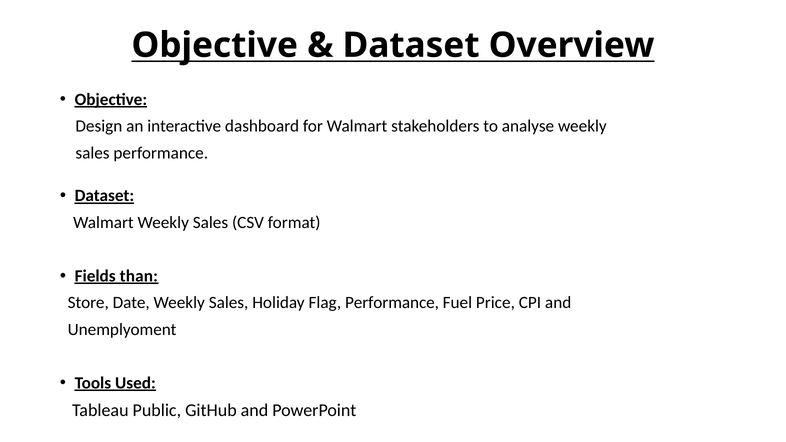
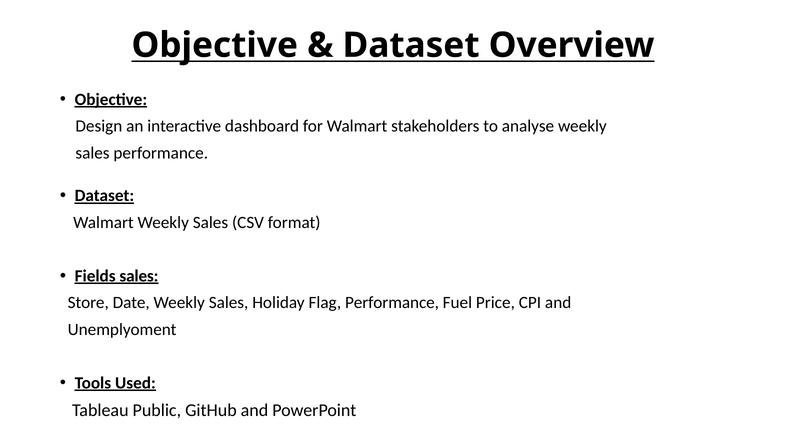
Fields than: than -> sales (139, 276)
